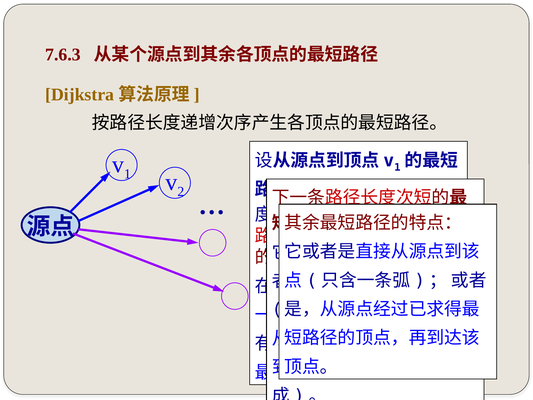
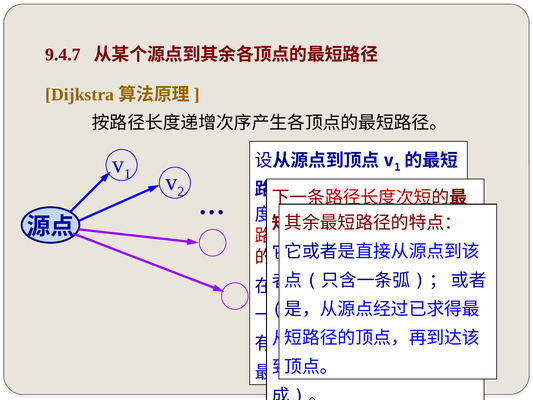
7.6.3: 7.6.3 -> 9.4.7 (63, 55)
